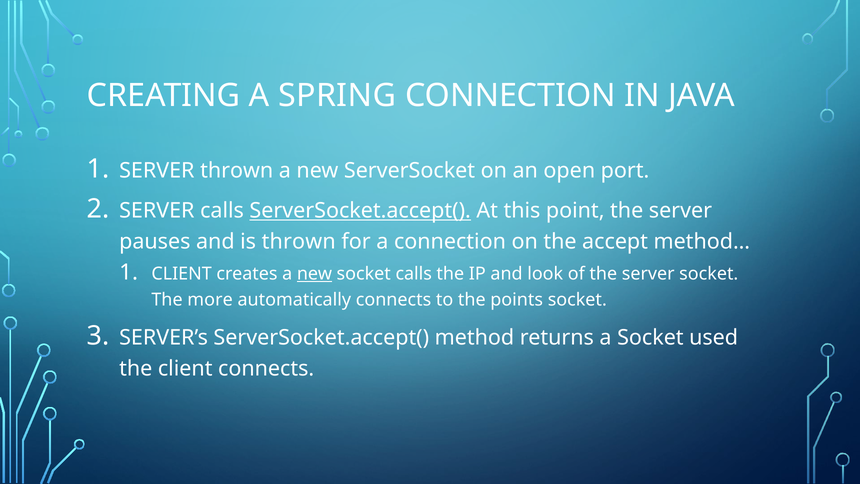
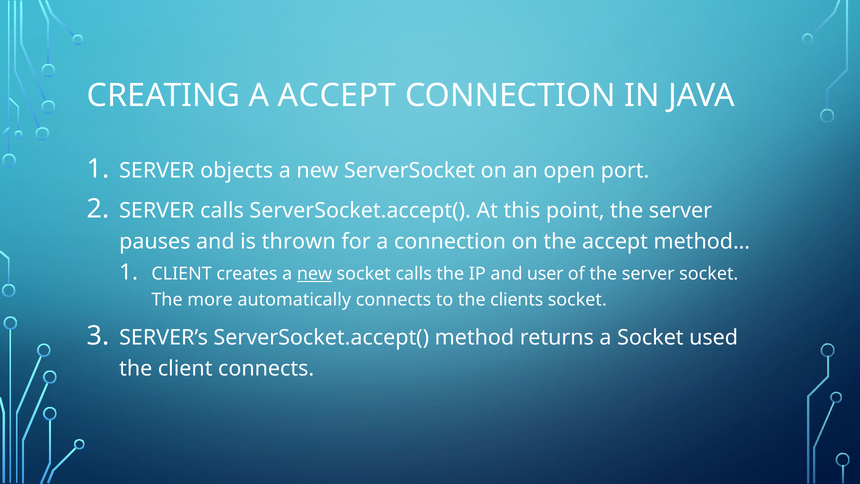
A SPRING: SPRING -> ACCEPT (337, 96)
SERVER thrown: thrown -> objects (237, 171)
ServerSocket.accept( underline: present -> none (360, 211)
look: look -> user (545, 274)
points: points -> clients (517, 300)
